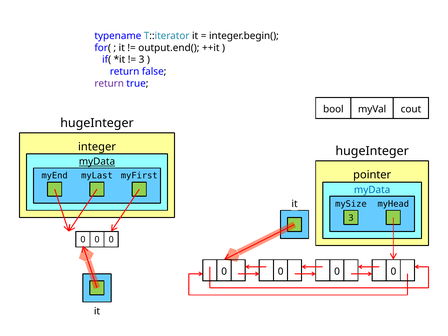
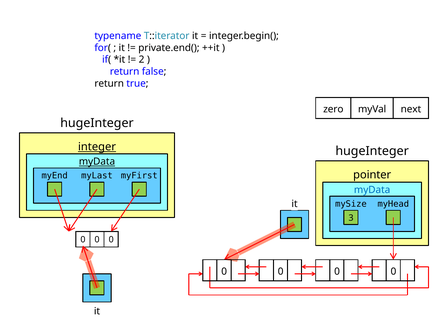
output.end(: output.end( -> private.end( (169, 48)
3: 3 -> 2 (142, 60)
return colour: purple -> black (109, 84)
bool: bool -> zero (333, 109)
cout: cout -> next (411, 109)
integer underline: none -> present (97, 147)
